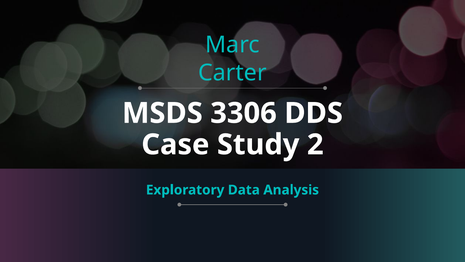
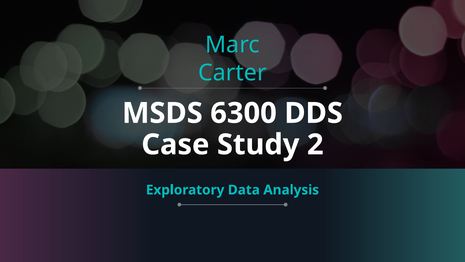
3306: 3306 -> 6300 (244, 113)
